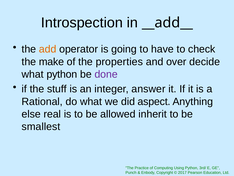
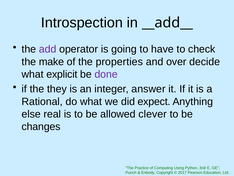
add colour: orange -> purple (48, 49)
what python: python -> explicit (62, 74)
stuff: stuff -> they (57, 89)
aspect: aspect -> expect (154, 101)
inherit: inherit -> clever (153, 114)
smallest: smallest -> changes (41, 126)
